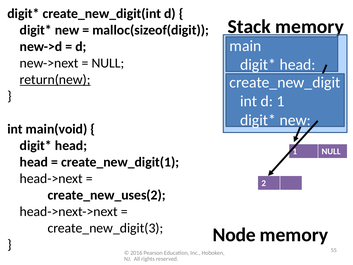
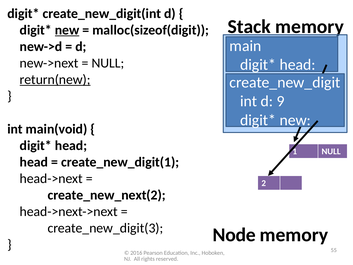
new underline: none -> present (67, 30)
d 1: 1 -> 9 (281, 101)
create_new_uses(2: create_new_uses(2 -> create_new_next(2 (107, 195)
